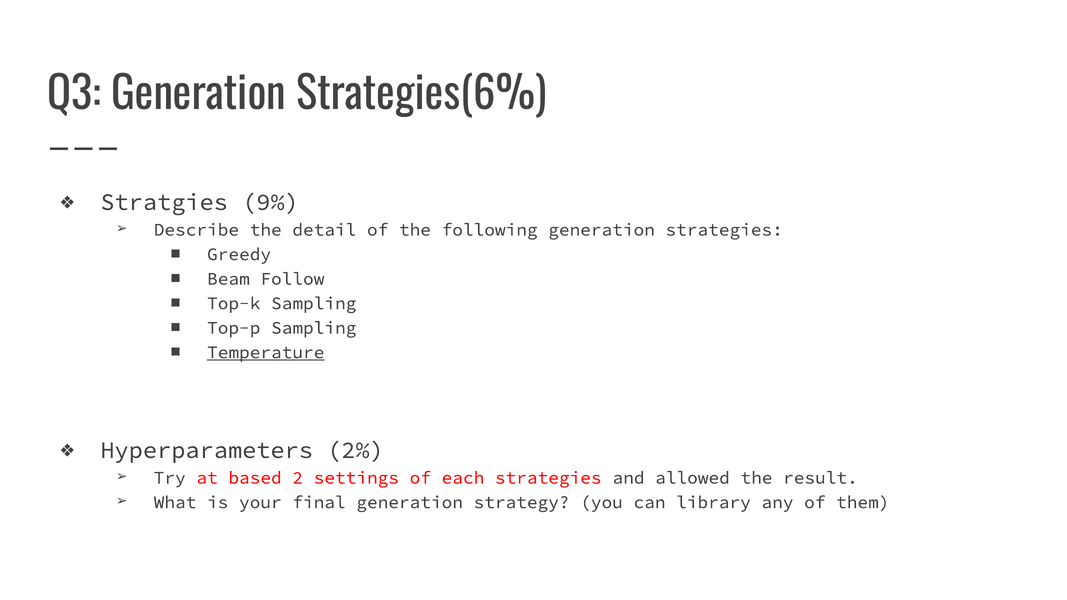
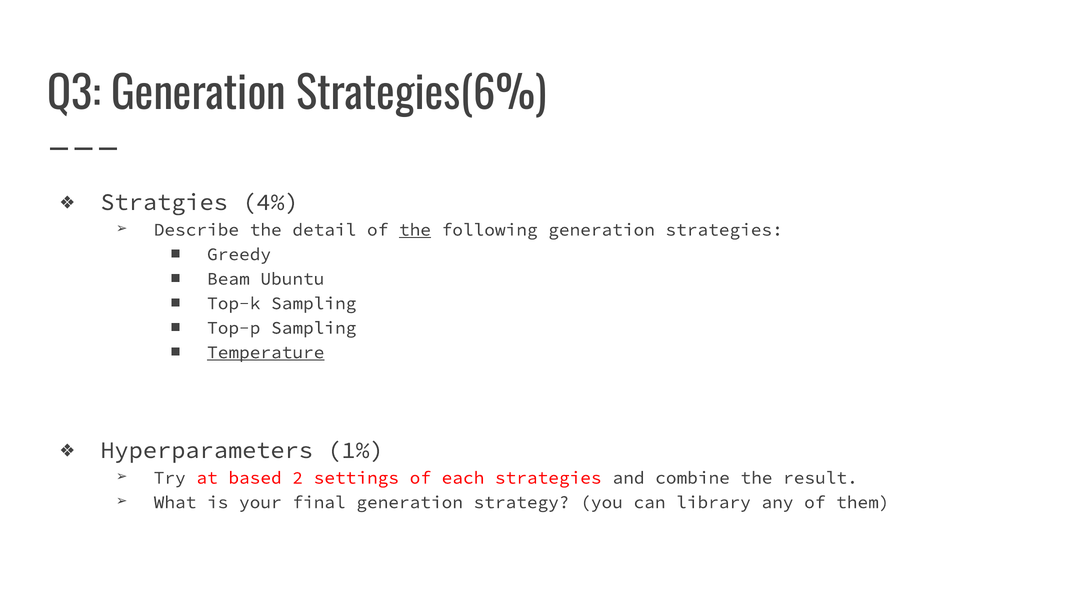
9%: 9% -> 4% (271, 202)
the underline: none -> present (415, 230)
Follow: Follow -> Ubuntu (292, 279)
2%: 2% -> 1% (356, 450)
allowed: allowed -> combine (693, 478)
